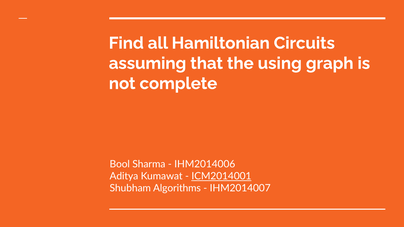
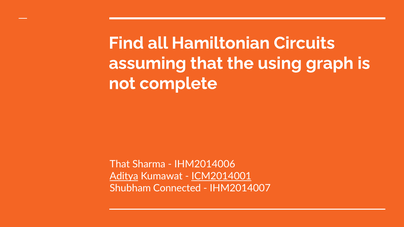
Bool: Bool -> That (120, 164)
Aditya underline: none -> present (124, 176)
Algorithms: Algorithms -> Connected (177, 189)
